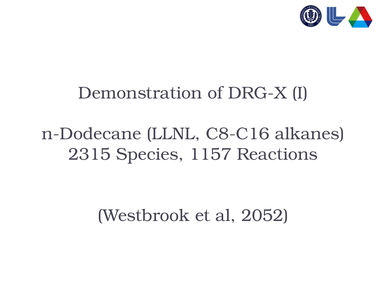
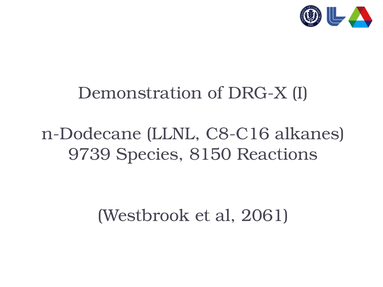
2315: 2315 -> 9739 (90, 154)
1157: 1157 -> 8150 (210, 154)
2052: 2052 -> 2061 (265, 216)
